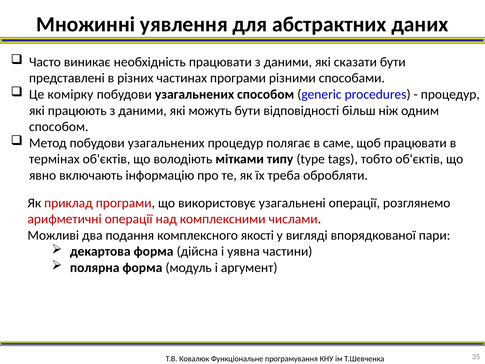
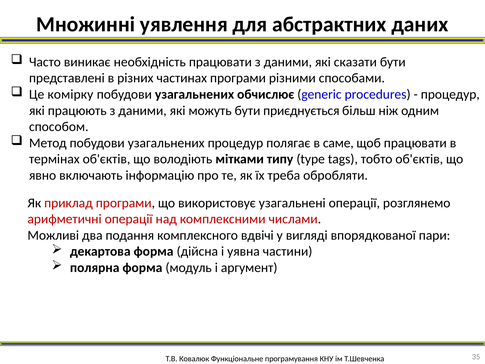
узагальнених способом: способом -> обчислює (266, 94)
відповідності: відповідності -> приєднується (301, 111)
якості: якості -> вдвічі (257, 235)
